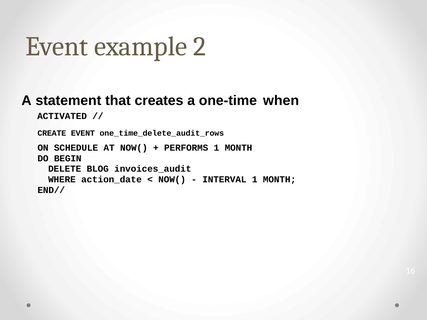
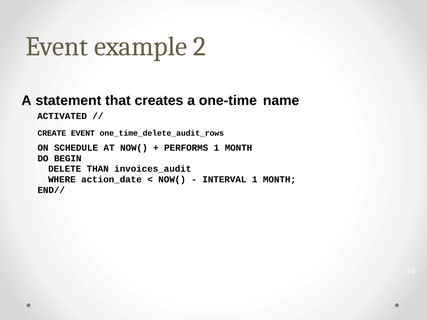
when: when -> name (281, 101)
BLOG: BLOG -> THAN (98, 169)
